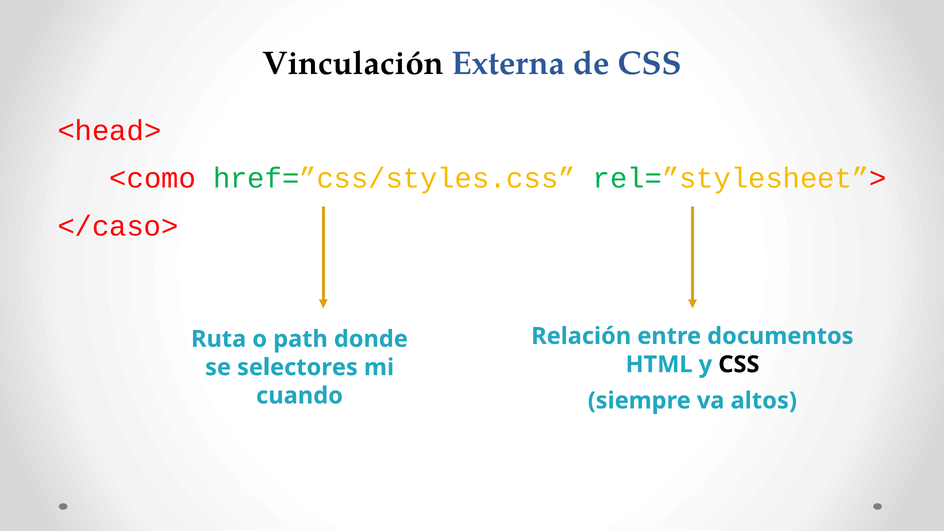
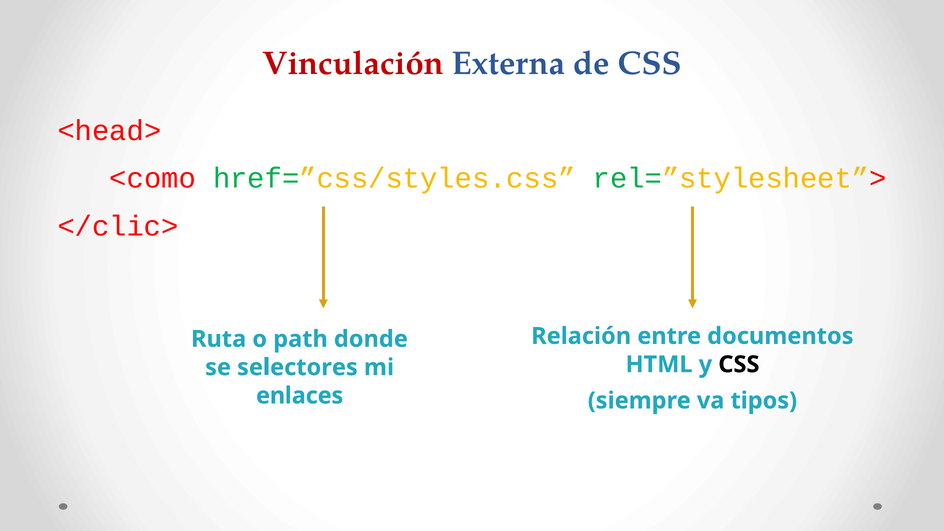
Vinculación colour: black -> red (353, 63)
</caso>: </caso> -> </clic> (118, 226)
cuando: cuando -> enlaces (300, 396)
altos: altos -> tipos (764, 401)
